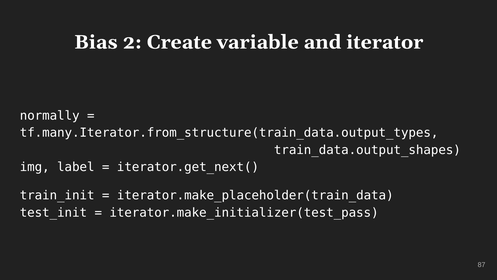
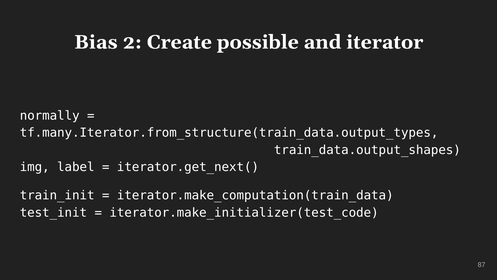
variable: variable -> possible (258, 42)
iterator.make_placeholder(train_data: iterator.make_placeholder(train_data -> iterator.make_computation(train_data (255, 195)
iterator.make_initializer(test_pass: iterator.make_initializer(test_pass -> iterator.make_initializer(test_code (244, 212)
